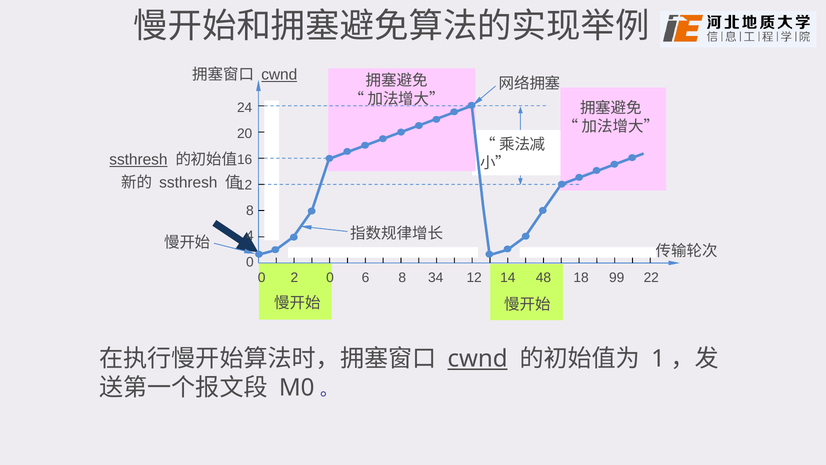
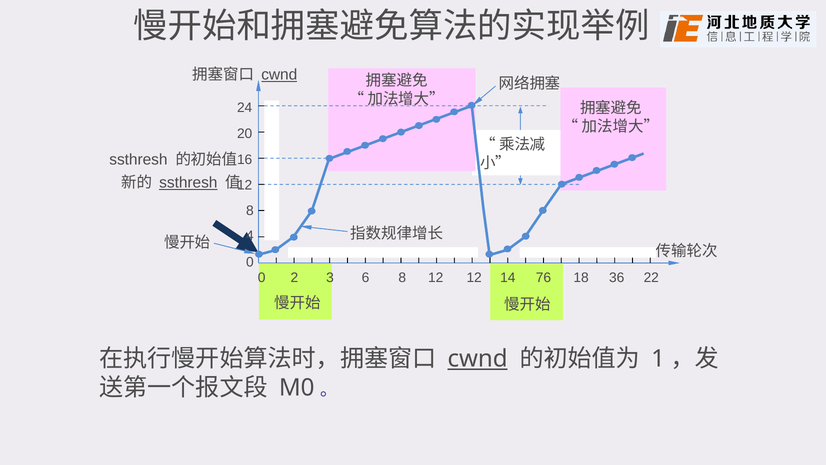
ssthresh underline: present -> none (138, 160)
ssthresh underline: none -> present (188, 183)
2 0: 0 -> 3 (330, 278)
6 8 34: 34 -> 12 (436, 278)
48: 48 -> 76 (543, 278)
99: 99 -> 36 (617, 278)
